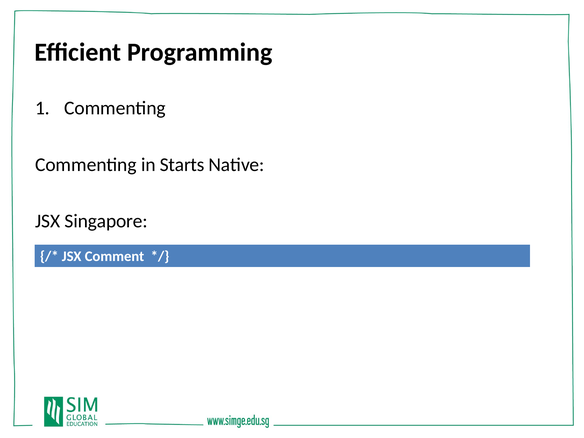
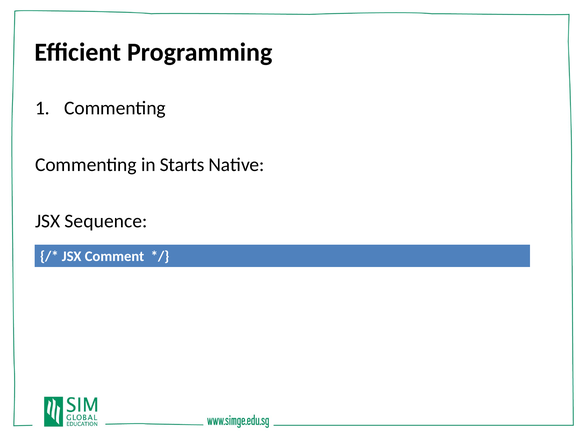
Singapore: Singapore -> Sequence (106, 221)
